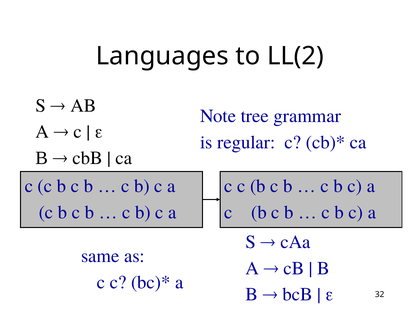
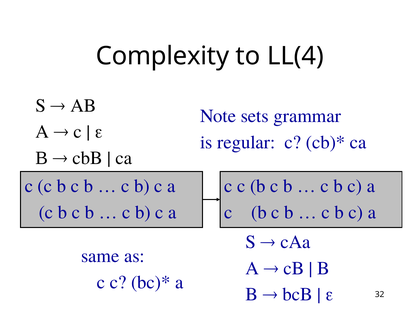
Languages: Languages -> Complexity (162, 56)
LL(2: LL(2 -> LL(4 (296, 56)
tree: tree -> sets (255, 116)
